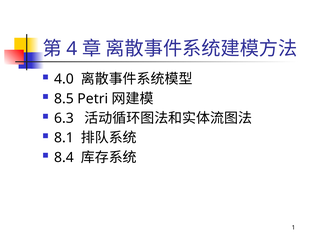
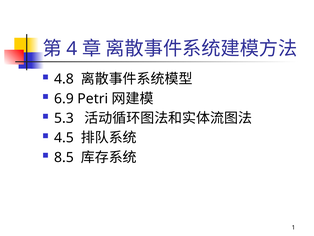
4.0: 4.0 -> 4.8 (64, 79)
8.5: 8.5 -> 6.9 (64, 98)
6.3: 6.3 -> 5.3 (64, 118)
8.1: 8.1 -> 4.5 (64, 138)
8.4: 8.4 -> 8.5 (64, 157)
